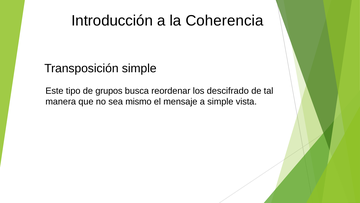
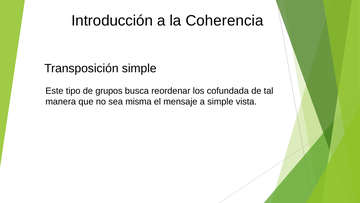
descifrado: descifrado -> cofundada (228, 91)
mismo: mismo -> misma (138, 101)
